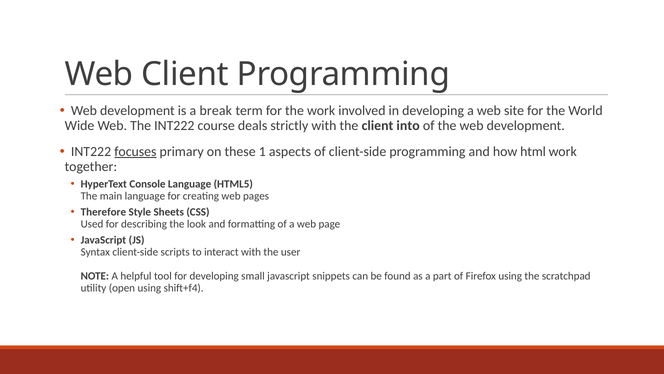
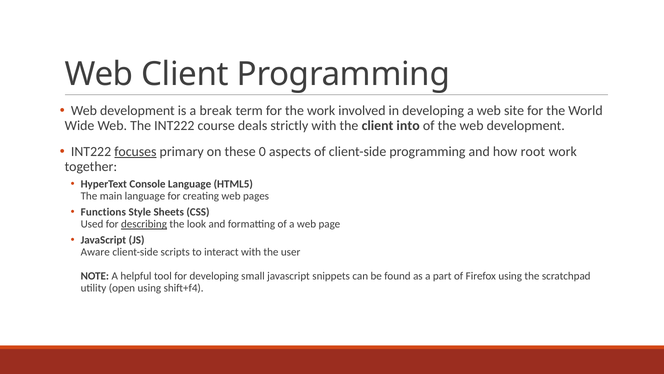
1: 1 -> 0 (262, 151)
html: html -> root (533, 151)
Therefore: Therefore -> Functions (103, 212)
describing underline: none -> present (144, 224)
Syntax: Syntax -> Aware (95, 252)
